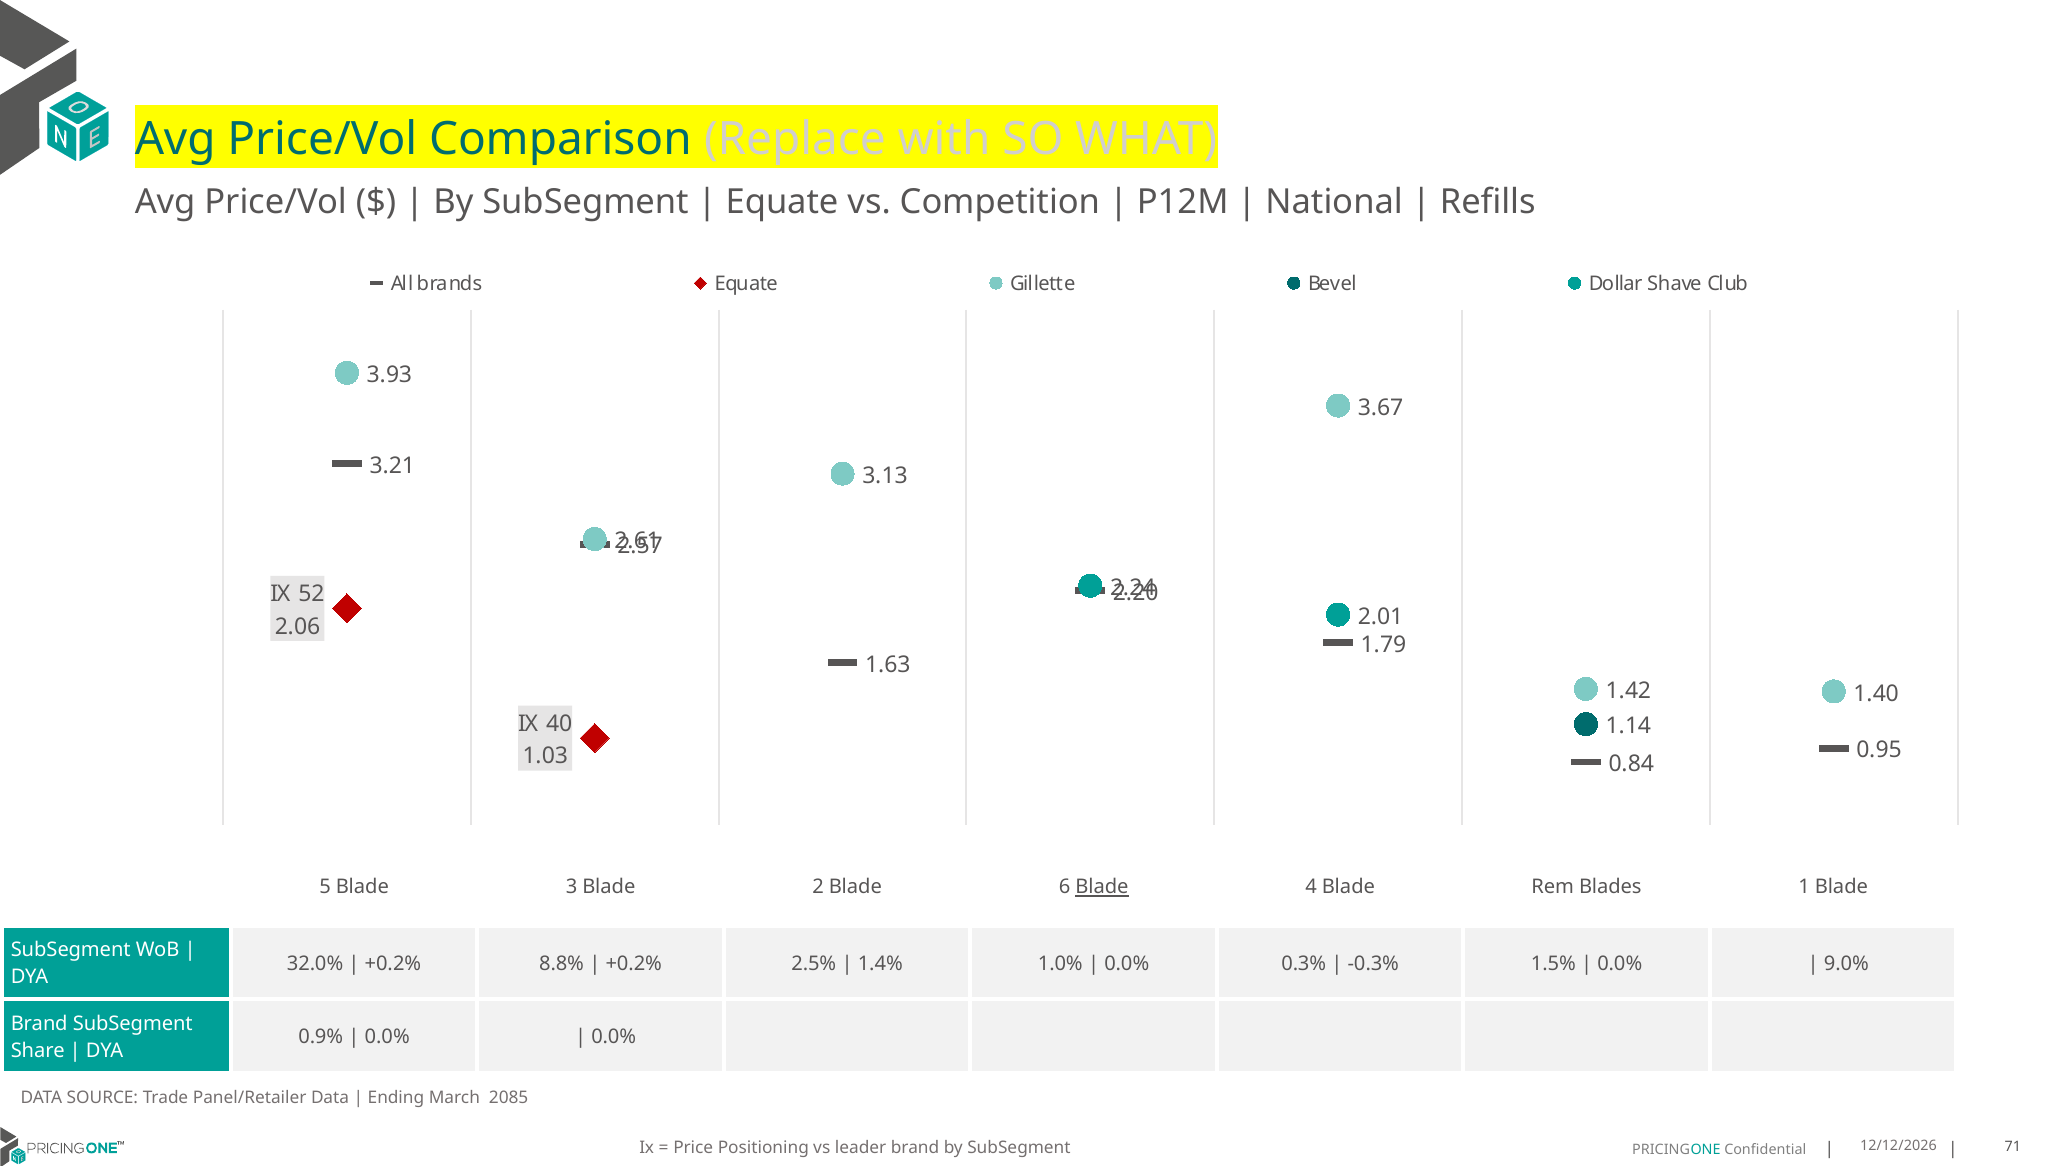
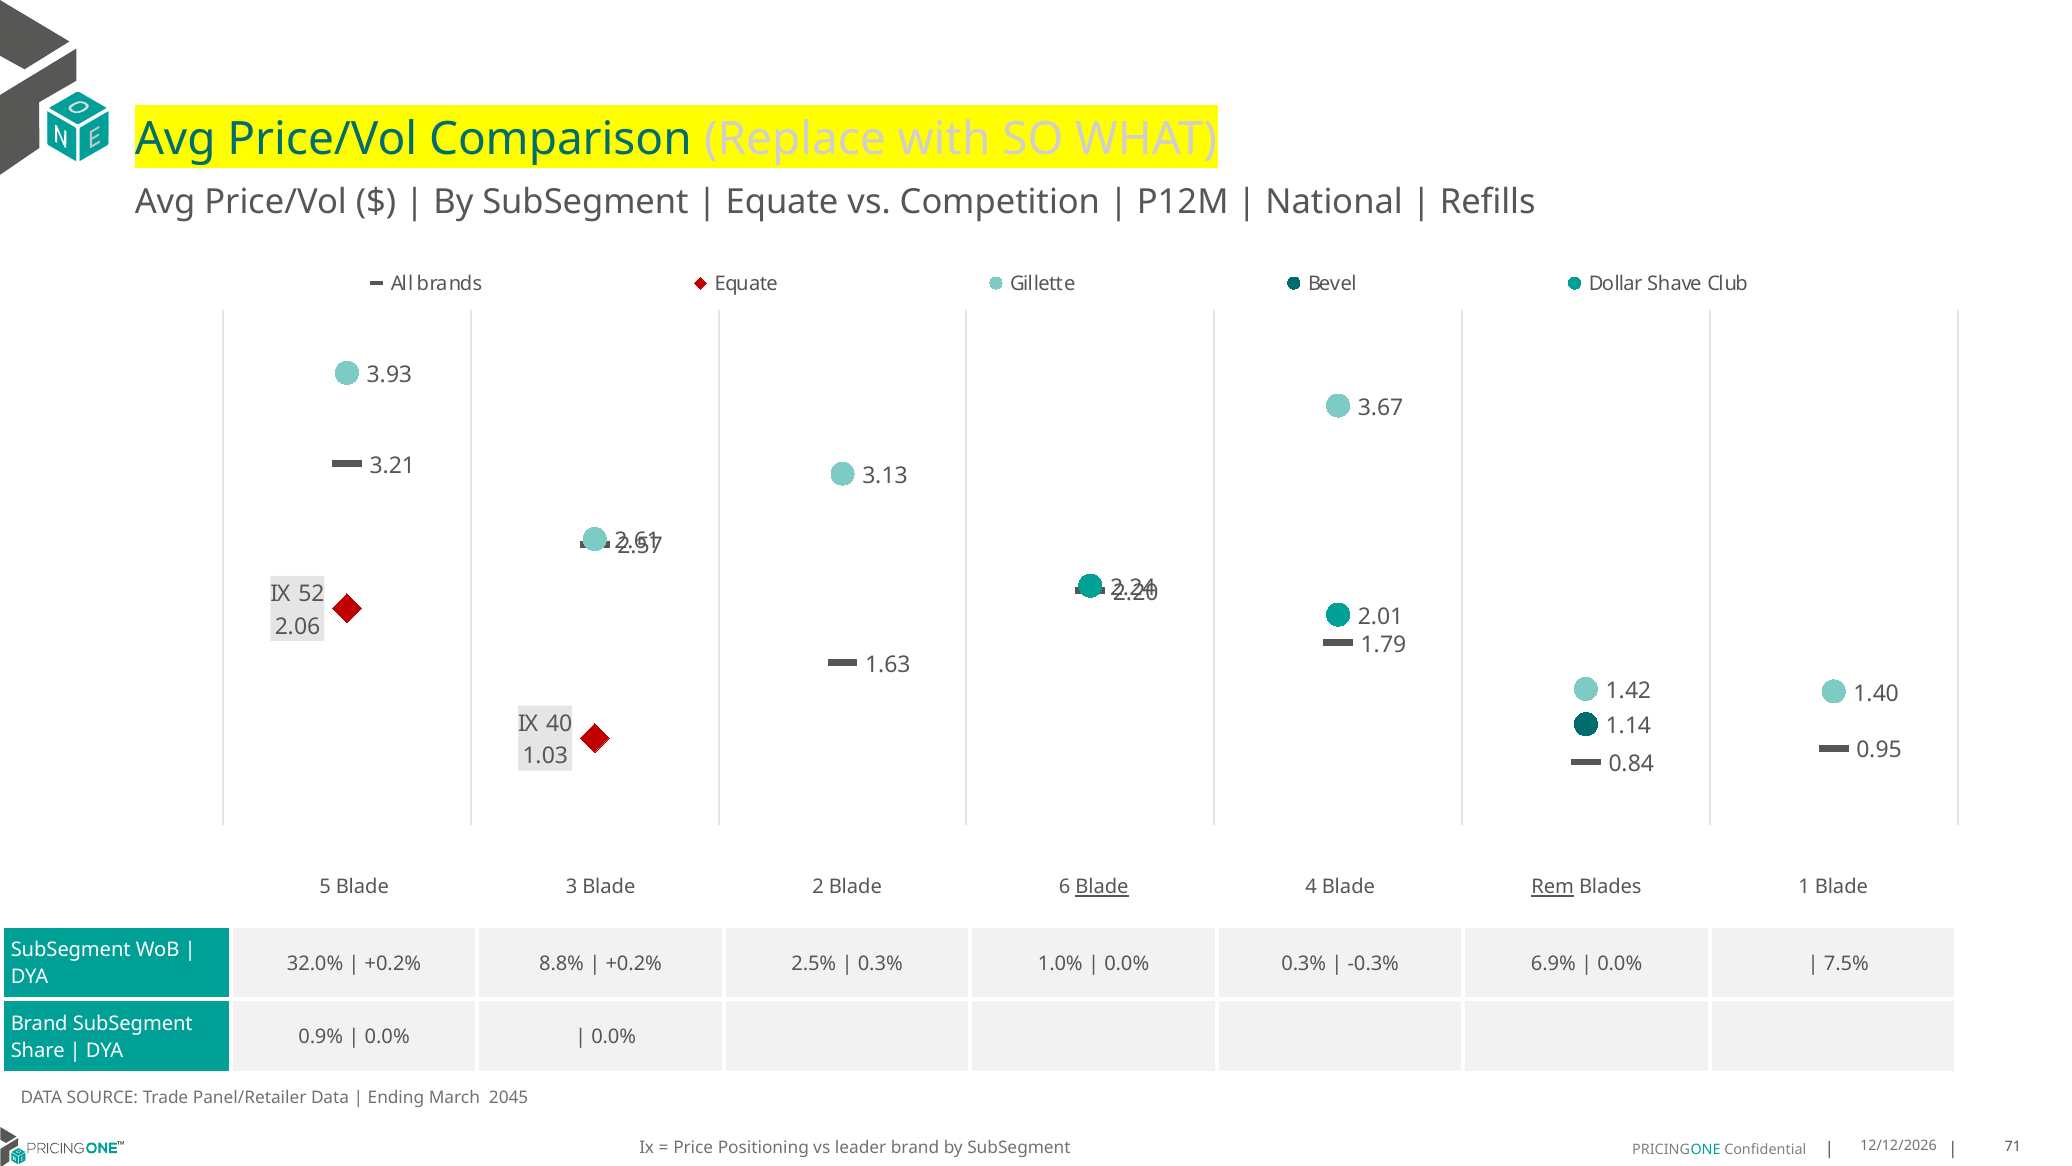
Rem underline: none -> present (1553, 887)
1.4%: 1.4% -> 0.3% (880, 963)
1.5%: 1.5% -> 6.9% (1553, 963)
9.0%: 9.0% -> 7.5% (1846, 963)
2085: 2085 -> 2045 (509, 1098)
